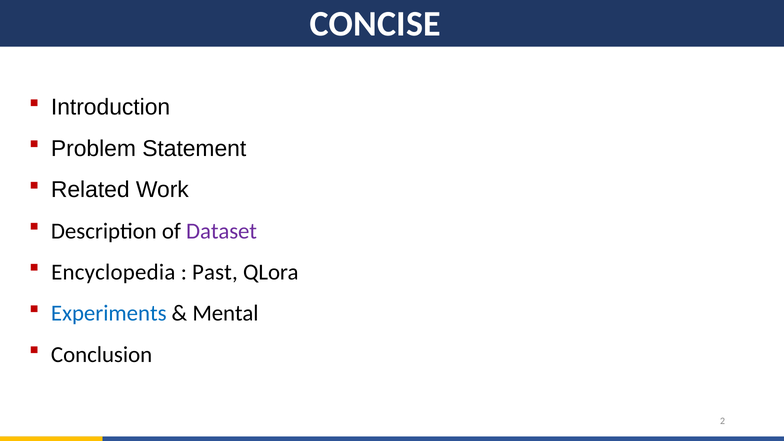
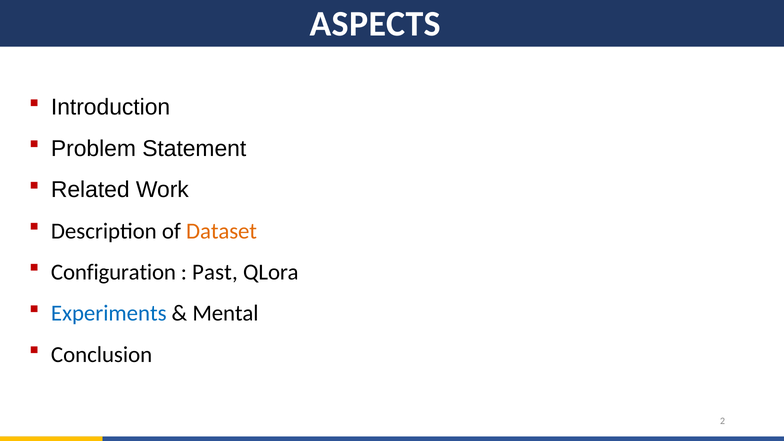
CONCISE: CONCISE -> ASPECTS (375, 24)
Dataset colour: purple -> orange (222, 231)
Encyclopedia: Encyclopedia -> Configuration (113, 272)
